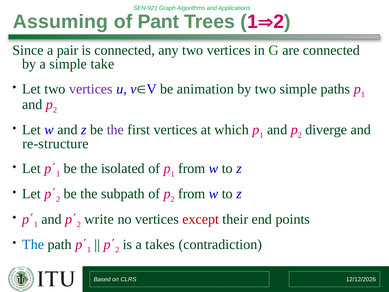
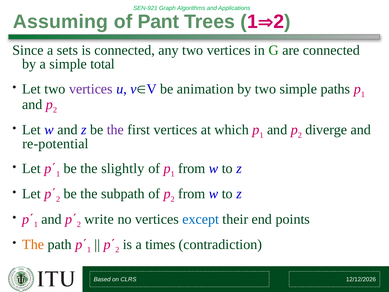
pair: pair -> sets (67, 50)
take: take -> total (103, 64)
re-structure: re-structure -> re-potential (56, 144)
isolated: isolated -> slightly (123, 168)
except colour: red -> blue (201, 219)
The colour: blue -> orange (33, 244)
takes: takes -> times (160, 244)
